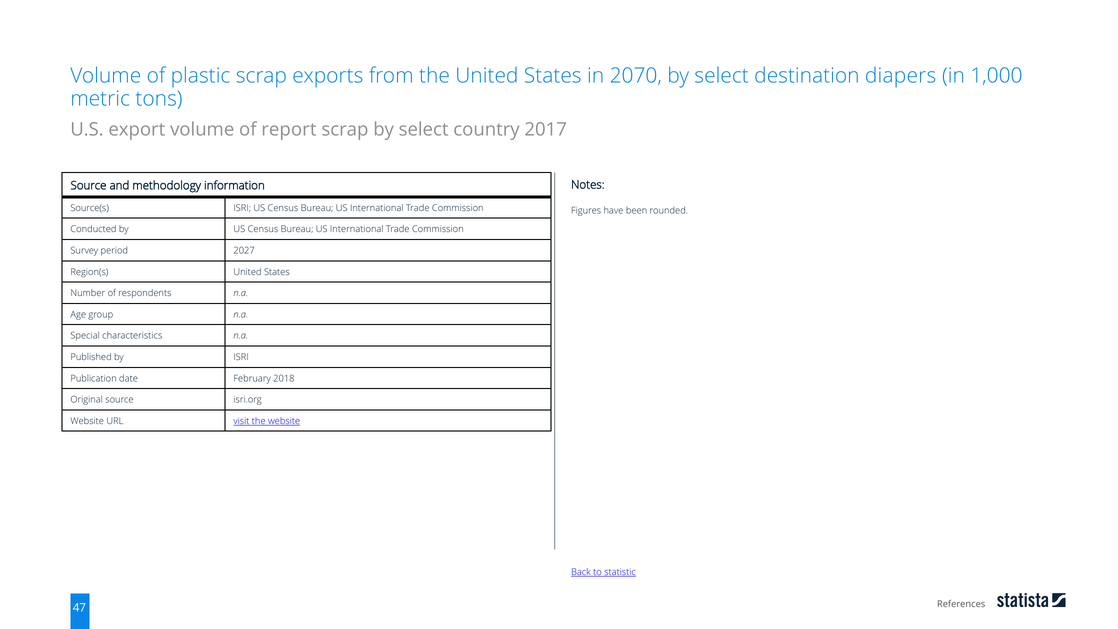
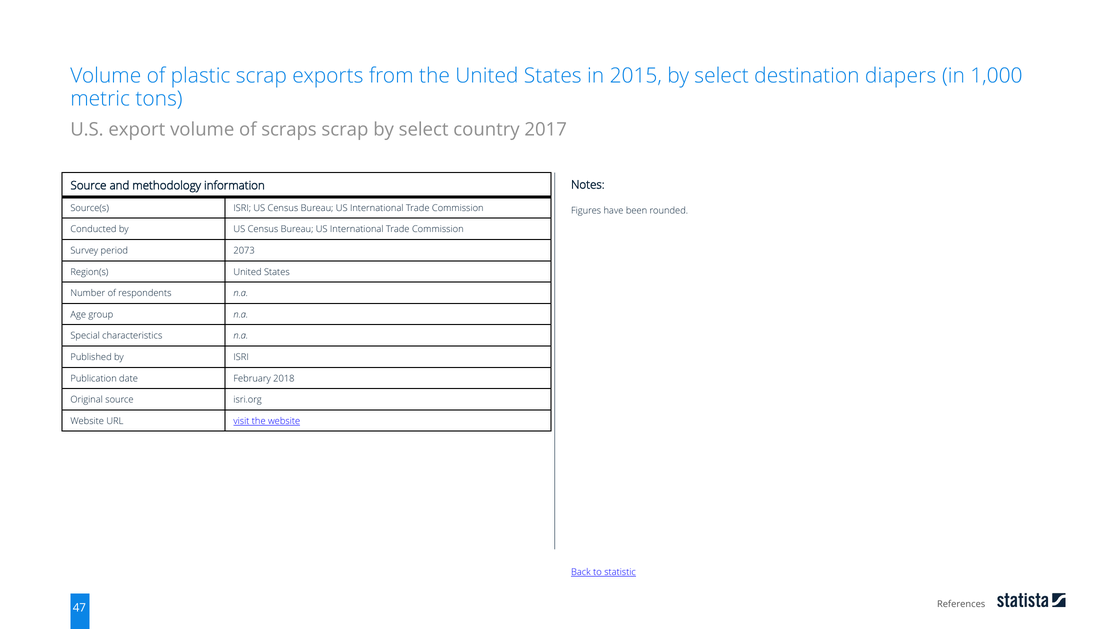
2070: 2070 -> 2015 (636, 76)
report: report -> scraps (289, 130)
2027: 2027 -> 2073 (244, 251)
